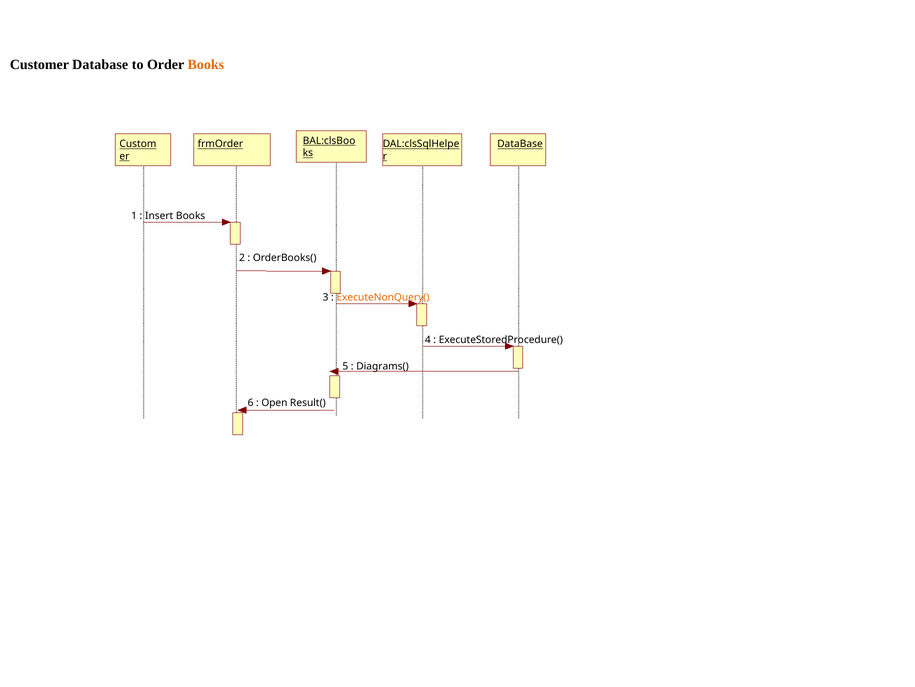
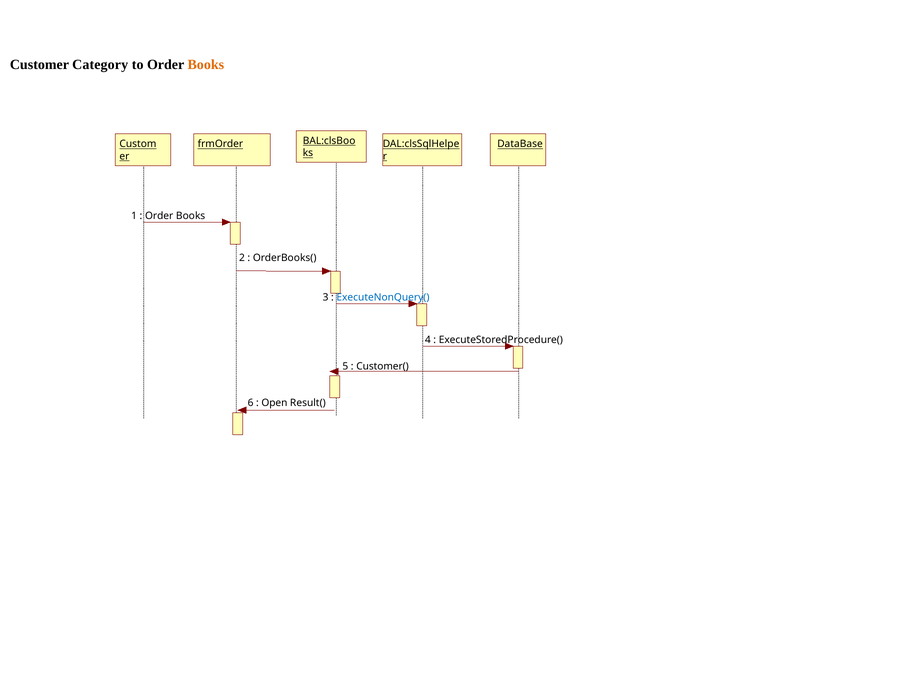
Customer Database: Database -> Category (100, 65)
Insert: Insert -> Order (159, 216)
ExecuteNonQuery( colour: orange -> blue (383, 297)
Diagrams(: Diagrams( -> Customer( (383, 366)
